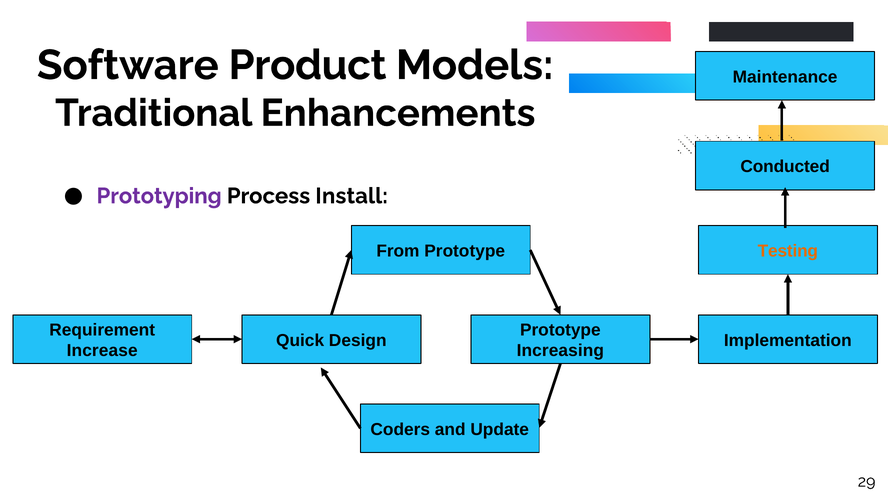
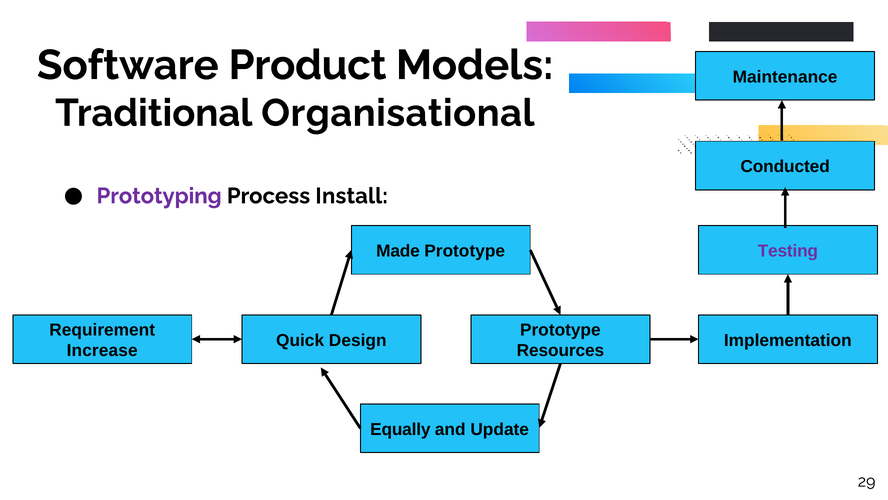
Enhancements: Enhancements -> Organisational (398, 113)
From: From -> Made (398, 251)
Testing colour: orange -> purple (788, 251)
Increasing: Increasing -> Resources (560, 350)
Coders: Coders -> Equally (400, 429)
